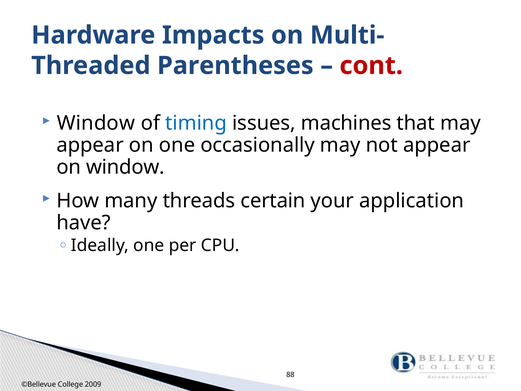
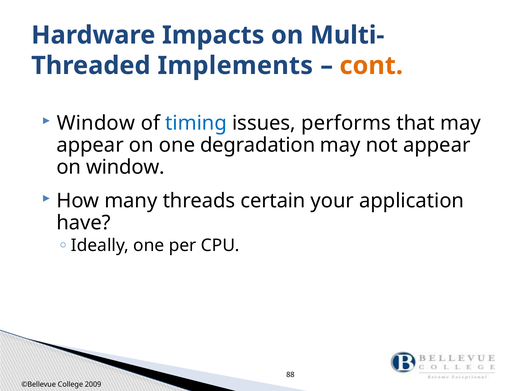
Parentheses: Parentheses -> Implements (235, 66)
cont colour: red -> orange (371, 66)
machines: machines -> performs (346, 123)
occasionally: occasionally -> degradation (258, 145)
